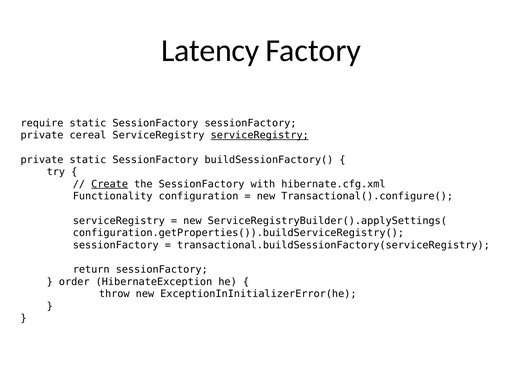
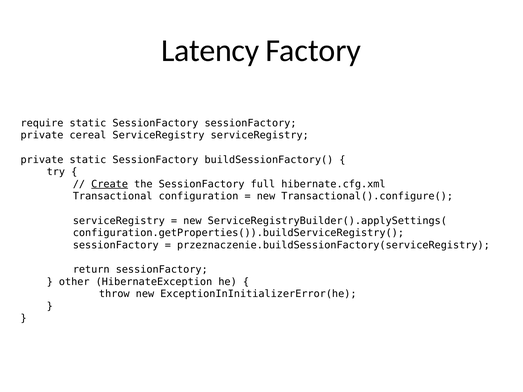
serviceRegistry underline: present -> none (260, 135)
with: with -> full (263, 184)
Functionality: Functionality -> Transactional (113, 196)
transactional.buildSessionFactory(serviceRegistry: transactional.buildSessionFactory(serviceRegistry -> przeznaczenie.buildSessionFactory(serviceRegistry (333, 245)
order: order -> other (74, 282)
